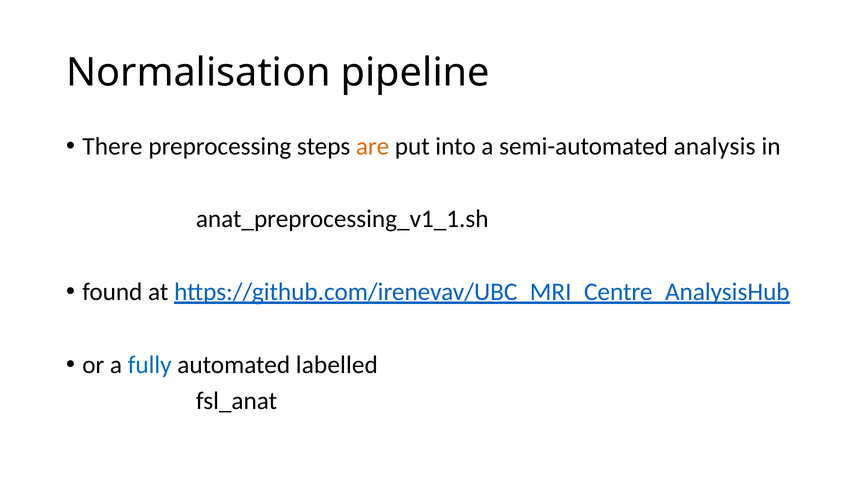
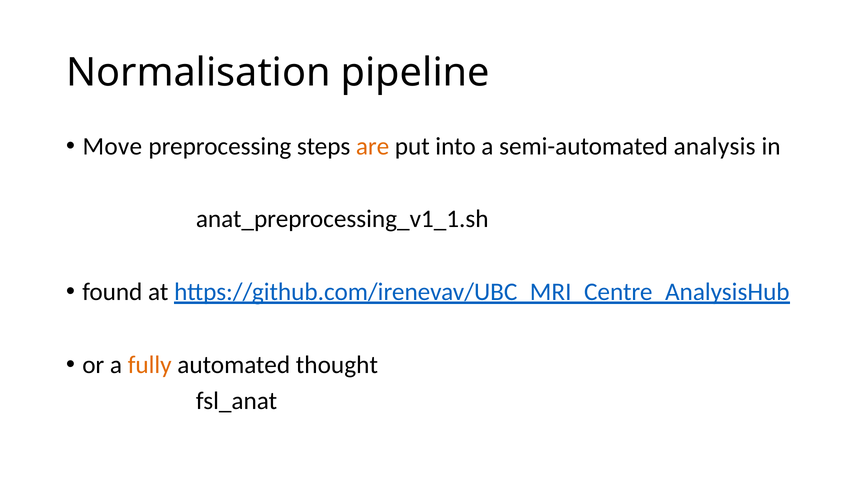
There: There -> Move (112, 146)
fully colour: blue -> orange (150, 365)
labelled: labelled -> thought (337, 365)
